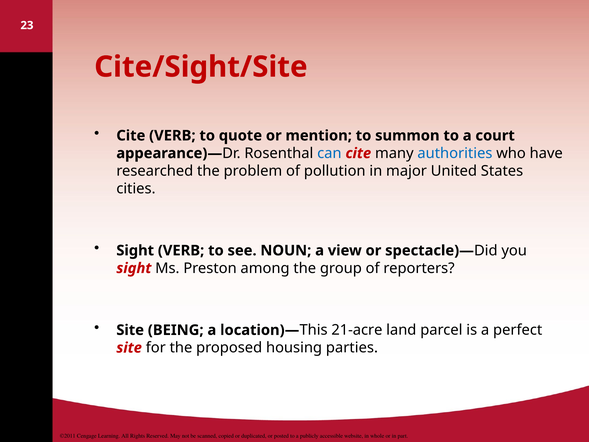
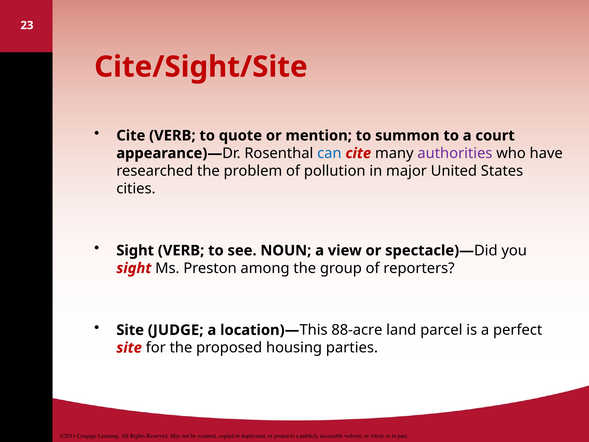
authorities colour: blue -> purple (455, 153)
BEING: BEING -> JUDGE (176, 330)
21-acre: 21-acre -> 88-acre (357, 330)
